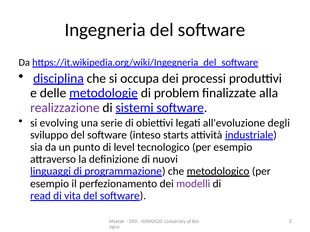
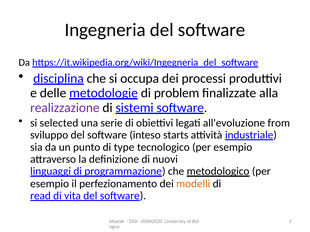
evolving: evolving -> selected (59, 123)
degli: degli -> from (279, 123)
level: level -> type (124, 148)
modelli colour: purple -> orange (193, 184)
